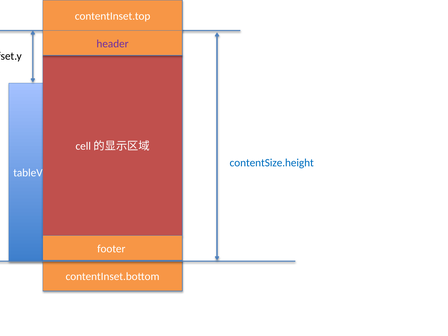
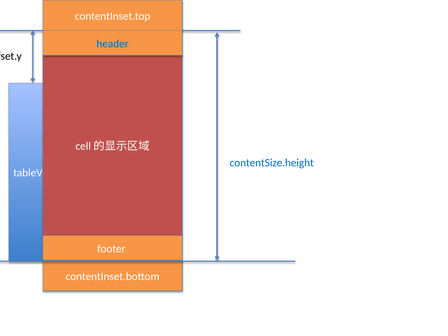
header colour: purple -> blue (113, 44)
